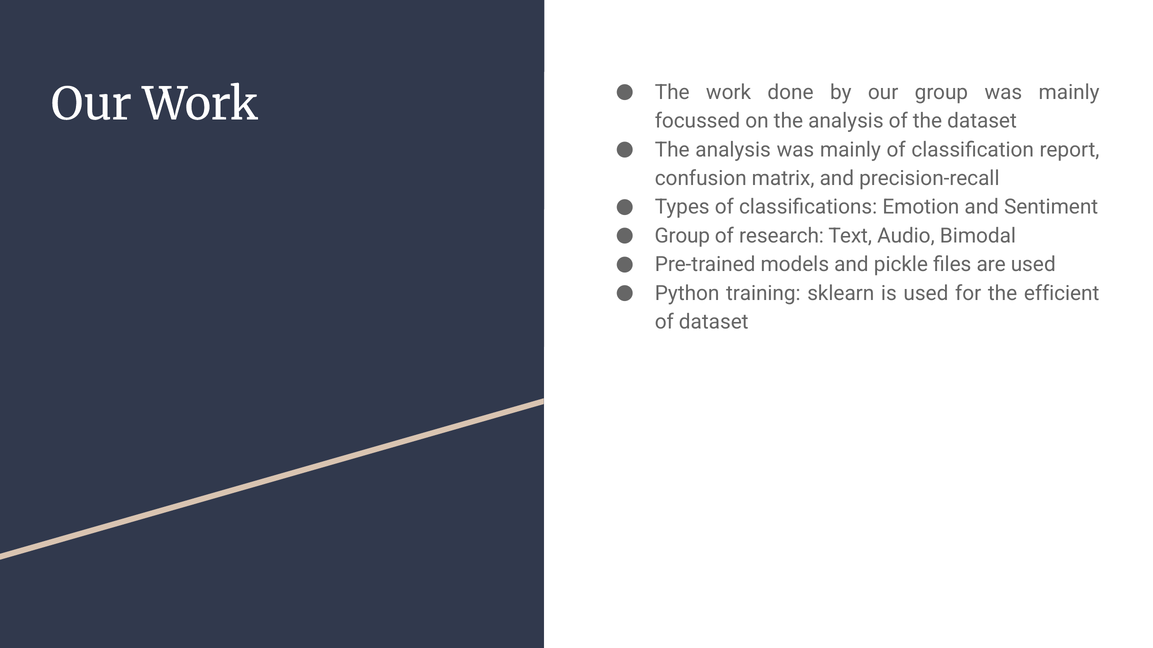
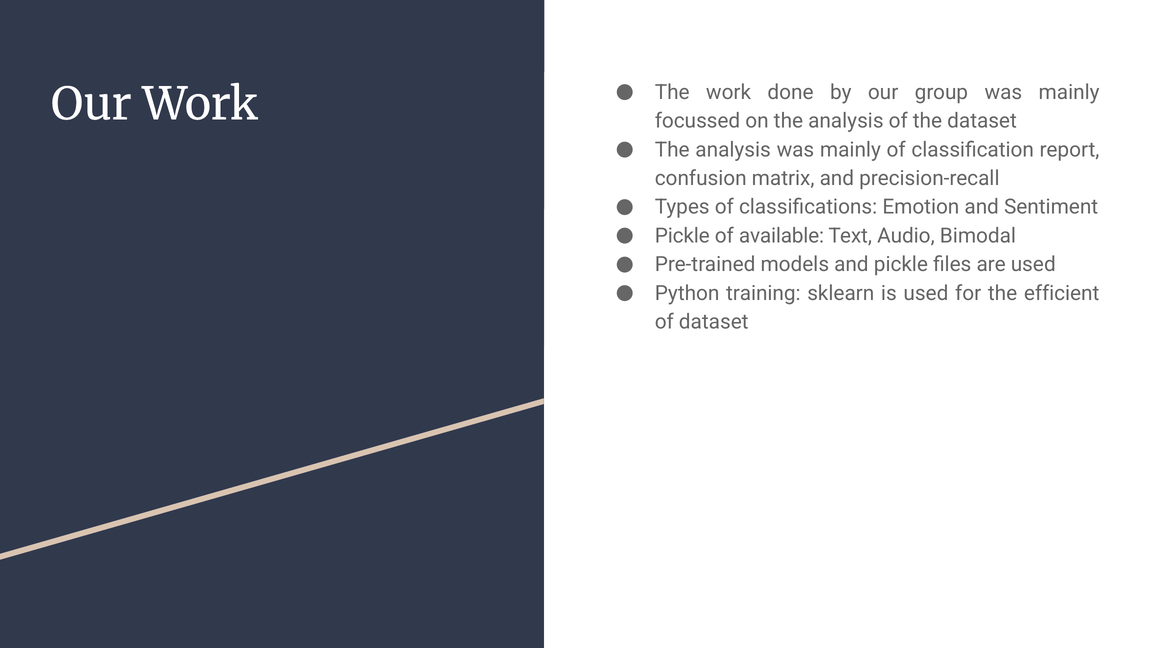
Group: Group -> Pickle (682, 236)
research: research -> available (782, 236)
